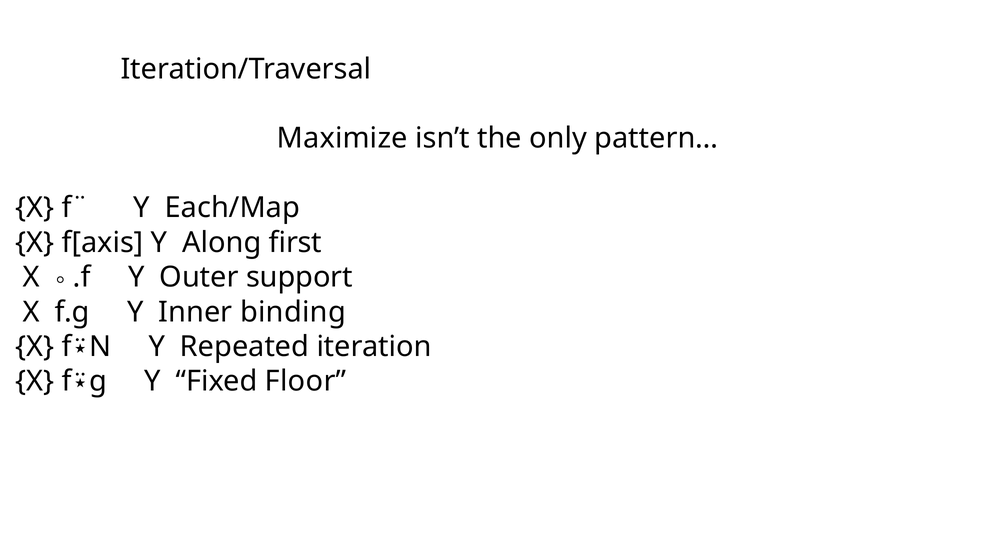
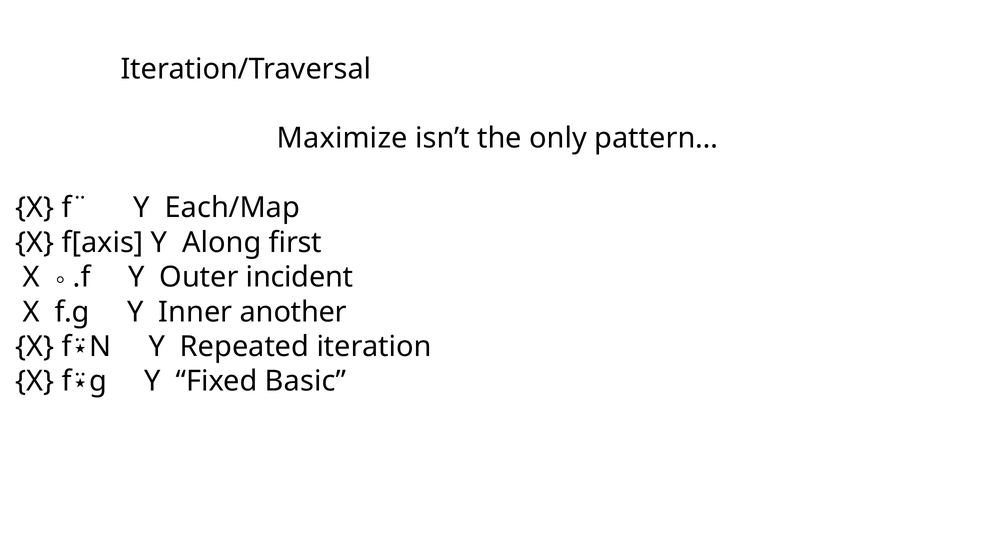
support: support -> incident (300, 277)
binding: binding -> another (293, 312)
Floor: Floor -> Basic (306, 381)
